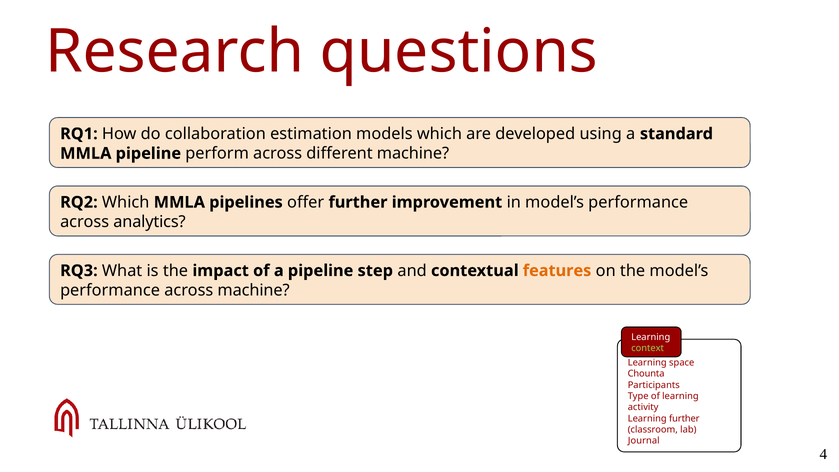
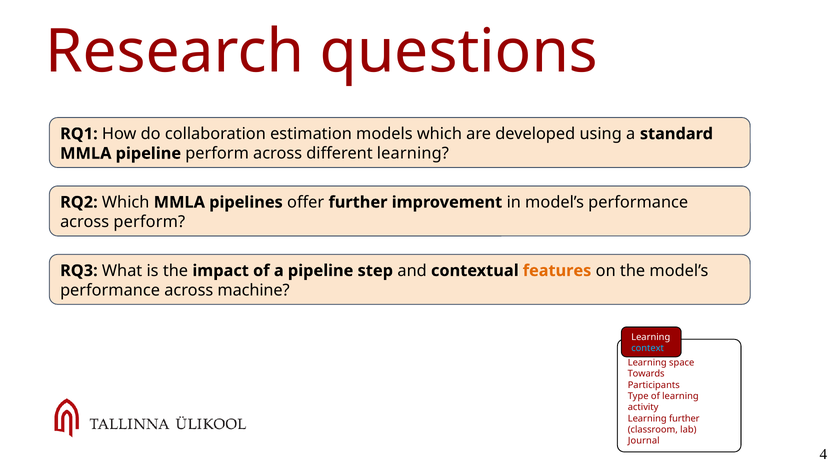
different machine: machine -> learning (413, 153)
across analytics: analytics -> perform (149, 222)
context colour: light green -> light blue (648, 348)
Chounta: Chounta -> Towards (646, 374)
